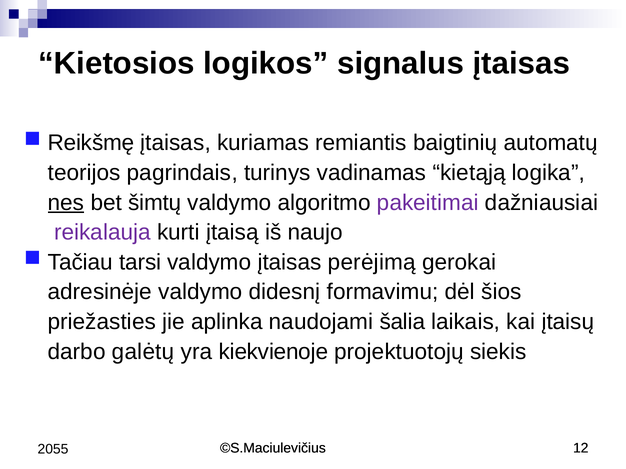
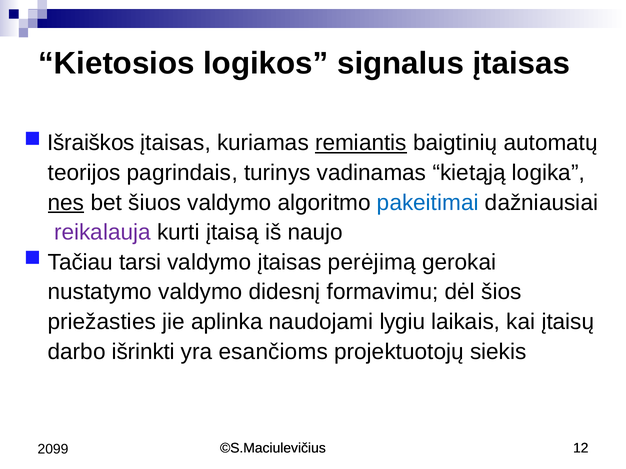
Reikšmę: Reikšmę -> Išraiškos (91, 143)
remiantis underline: none -> present (361, 143)
šimtų: šimtų -> šiuos (155, 203)
pakeitimai colour: purple -> blue (428, 203)
adresinėje: adresinėje -> nustatymo (100, 292)
šalia: šalia -> lygiu (402, 322)
galėtų: galėtų -> išrinkti (143, 352)
kiekvienoje: kiekvienoje -> esančioms (273, 352)
2055: 2055 -> 2099 (53, 450)
